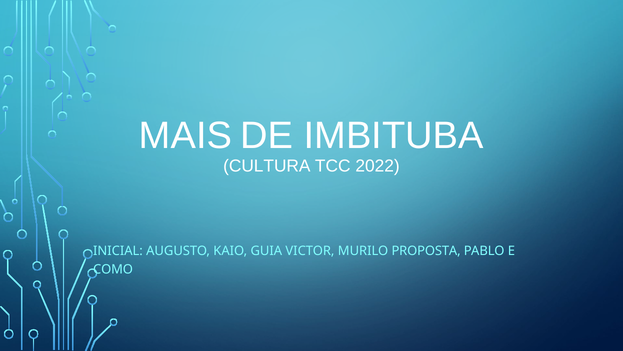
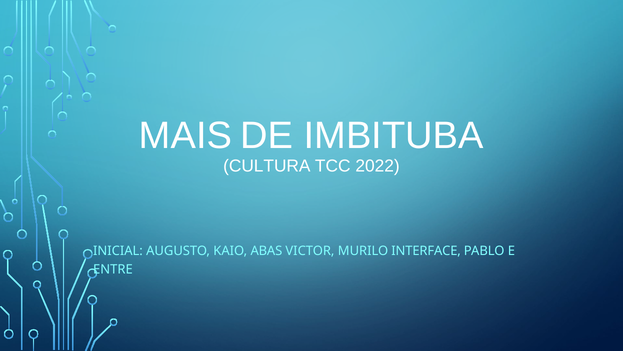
GUIA: GUIA -> ABAS (266, 250)
PROPOSTA: PROPOSTA -> INTERFACE (426, 250)
COMO: COMO -> ENTRE (113, 269)
